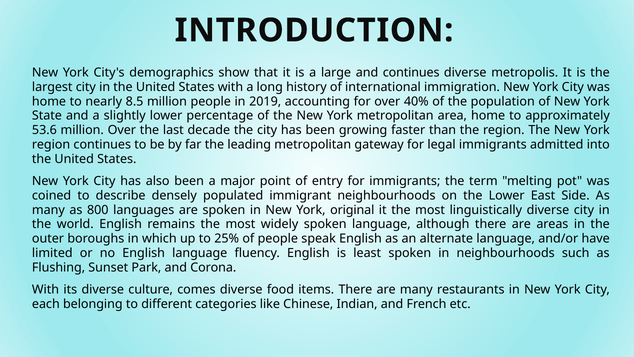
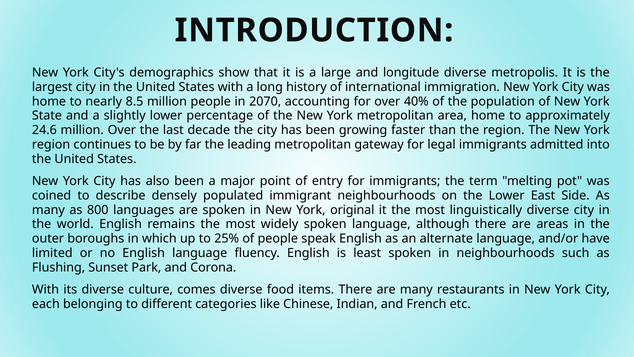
and continues: continues -> longitude (411, 72)
2019: 2019 -> 2070 (265, 101)
53.6: 53.6 -> 24.6 (44, 130)
